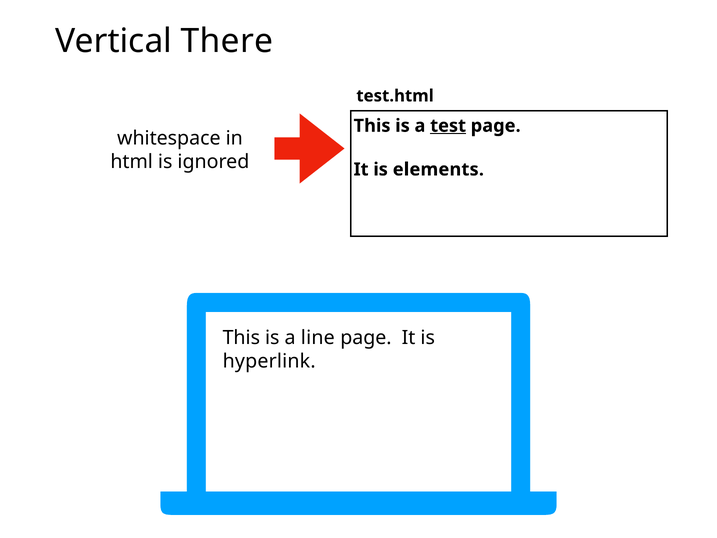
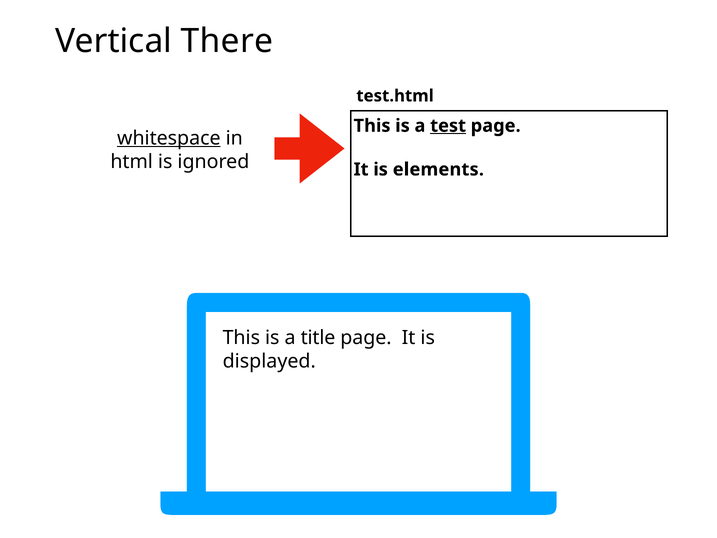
whitespace underline: none -> present (169, 138)
line: line -> title (318, 338)
hyperlink: hyperlink -> displayed (269, 361)
